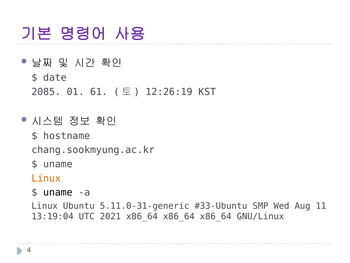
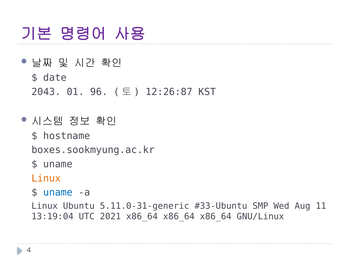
2085: 2085 -> 2043 (46, 92)
61: 61 -> 96 (99, 92)
12:26:19: 12:26:19 -> 12:26:87 (169, 92)
chang.sookmyung.ac.kr: chang.sookmyung.ac.kr -> boxes.sookmyung.ac.kr (93, 150)
uname colour: black -> blue (58, 192)
